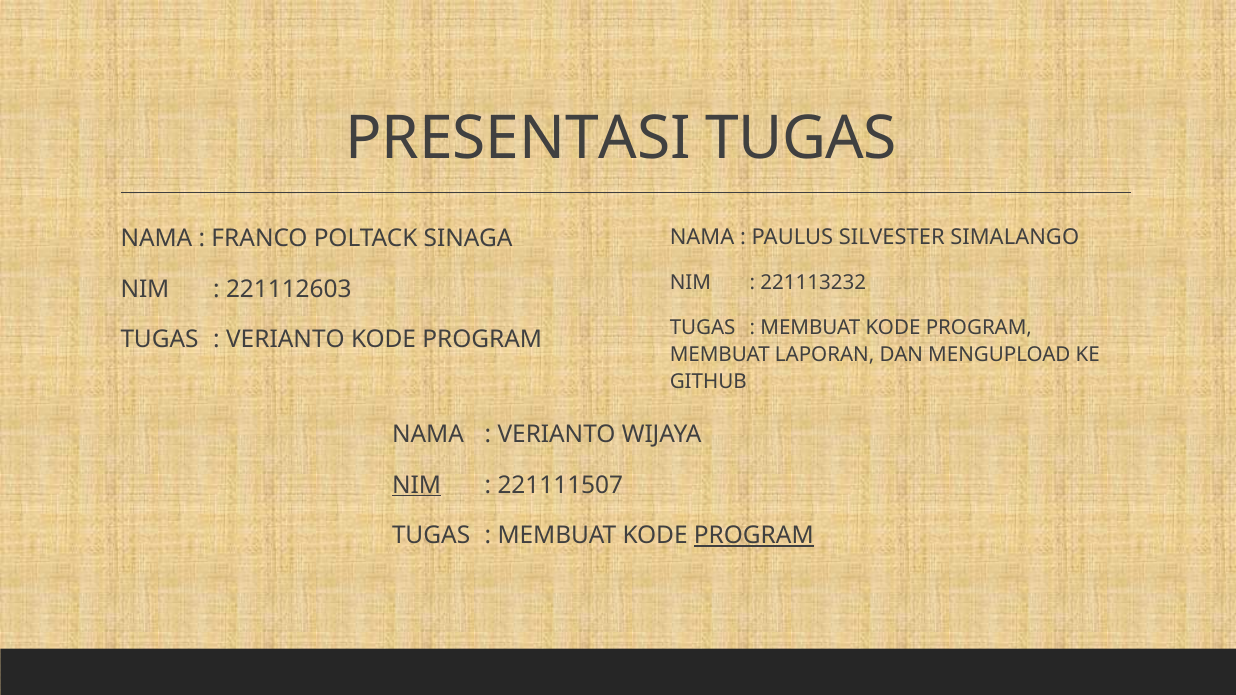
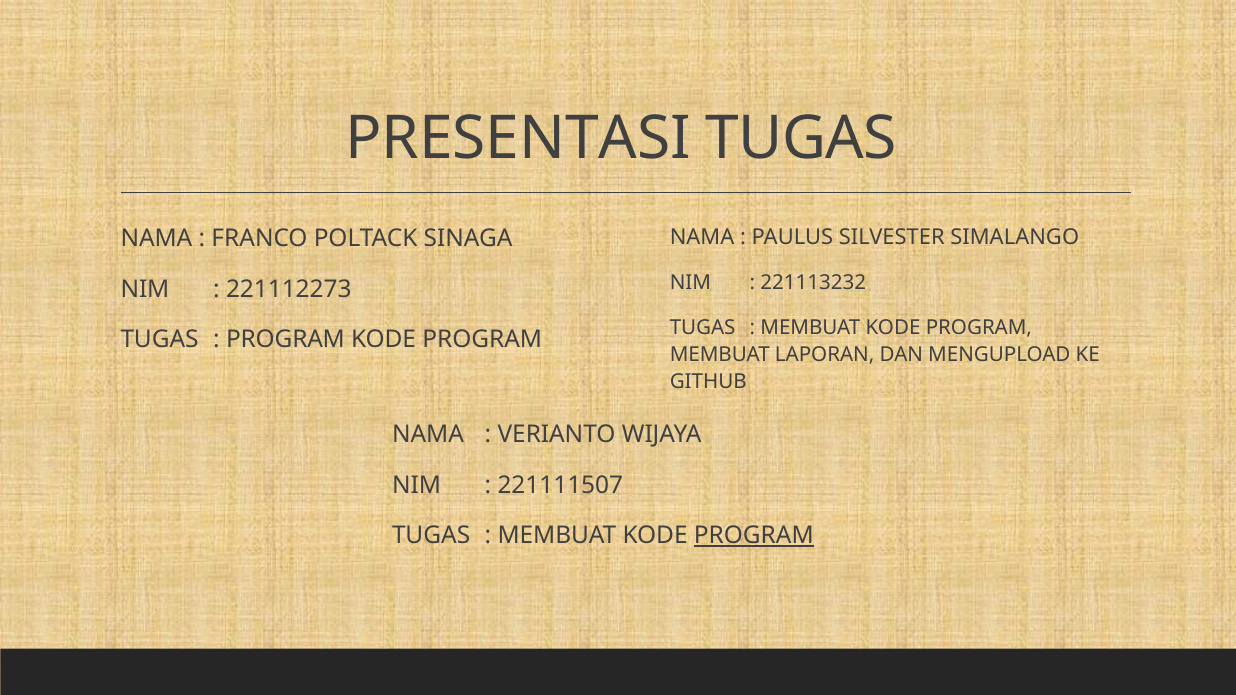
221112603: 221112603 -> 221112273 (289, 289)
VERIANTO: VERIANTO -> PROGRAM (285, 339)
NIM underline: present -> none (417, 485)
